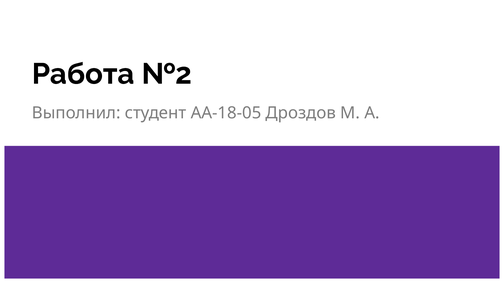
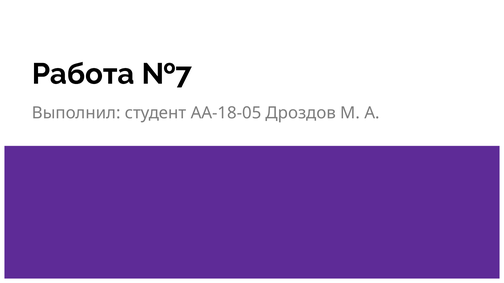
№2: №2 -> №7 (167, 74)
